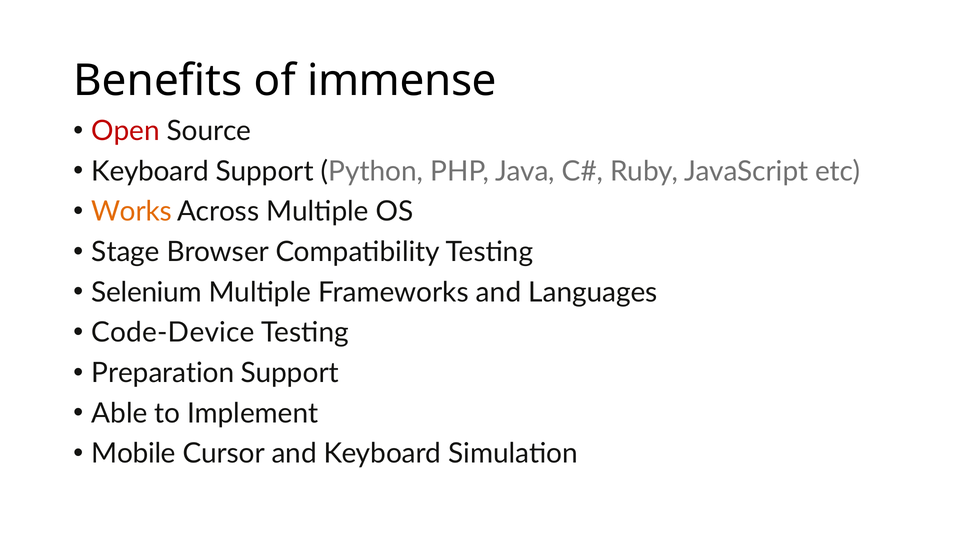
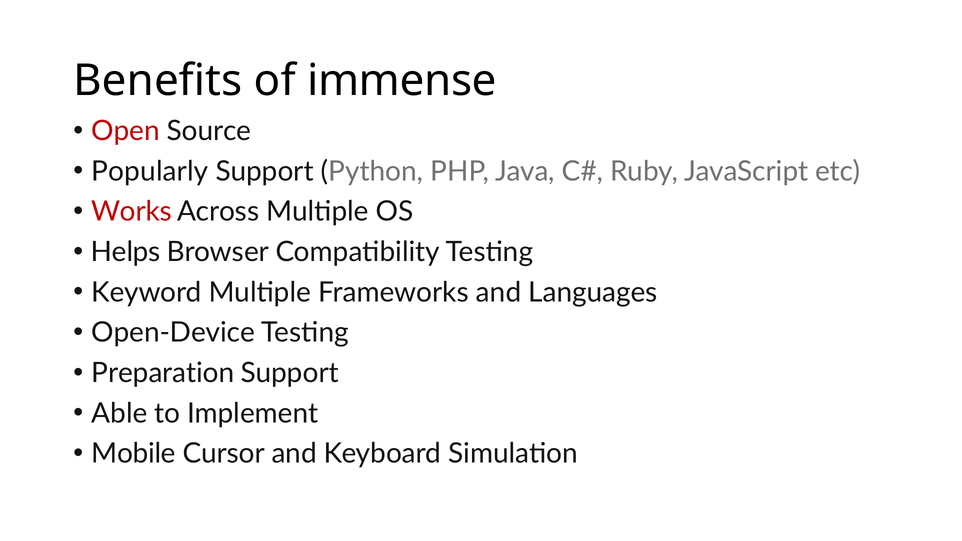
Keyboard: Keyboard -> Popularly (150, 171)
Works colour: orange -> red (131, 212)
Stage: Stage -> Helps (126, 252)
Selenium: Selenium -> Keyword (147, 292)
Code-Device: Code-Device -> Open-Device (173, 333)
